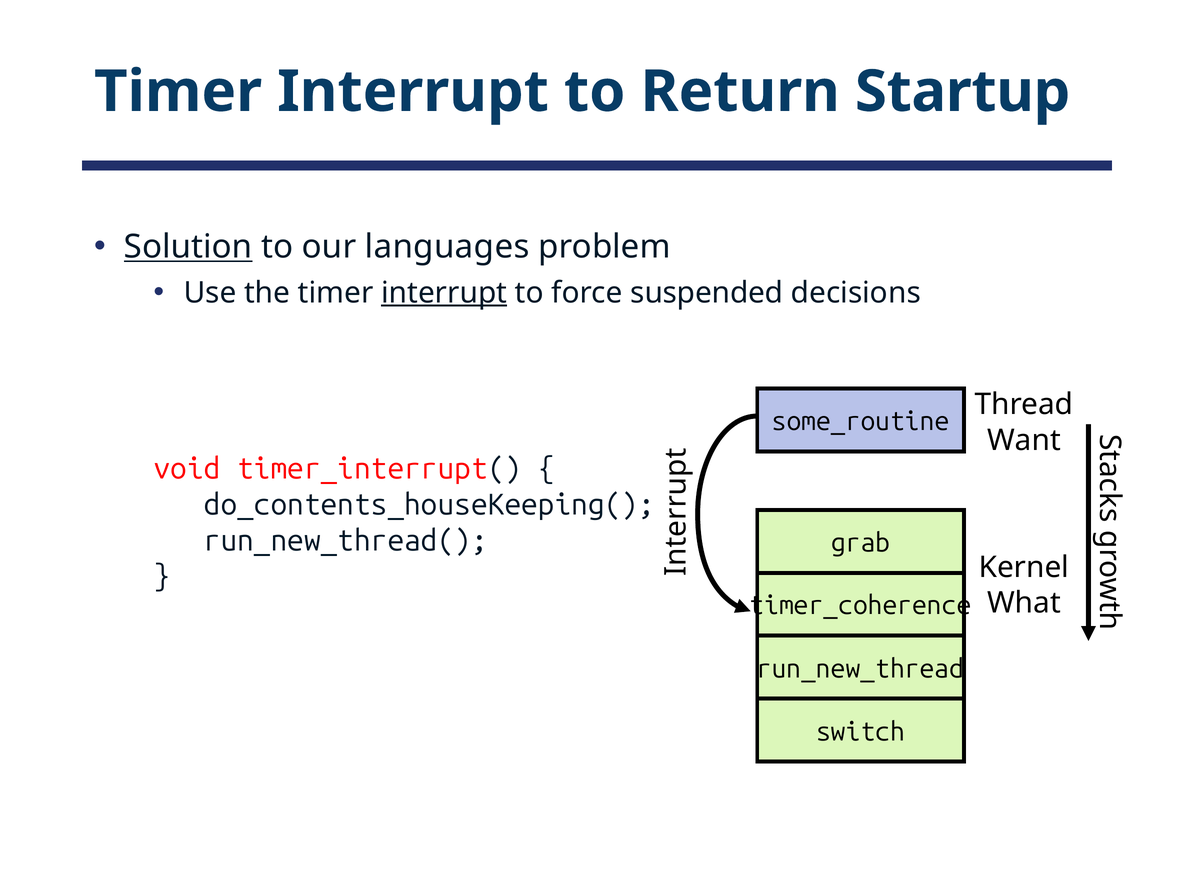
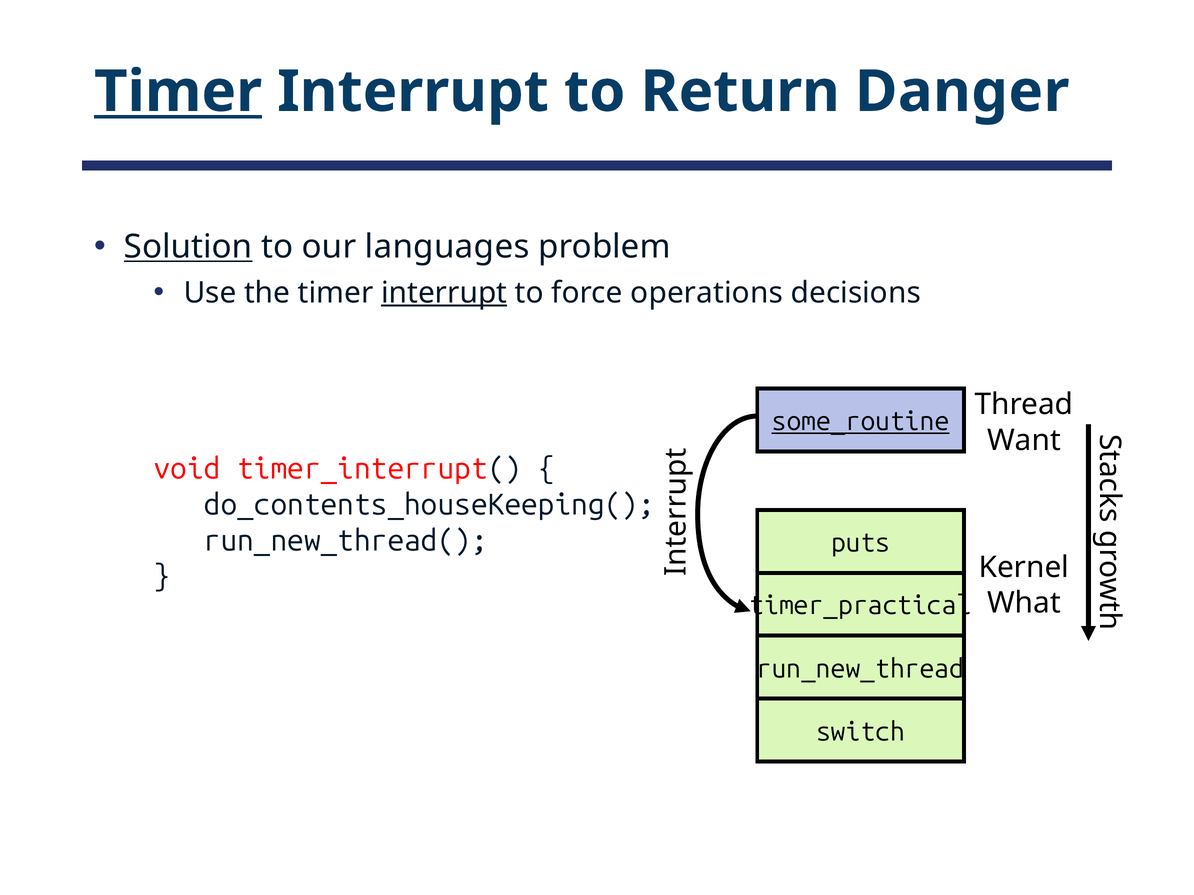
Timer underline: none -> present (178, 92)
Startup: Startup -> Danger (962, 92)
suspended: suspended -> operations (707, 293)
some_routine underline: none -> present (861, 422)
grab: grab -> puts (861, 543)
timer_coherence: timer_coherence -> timer_practical (860, 606)
